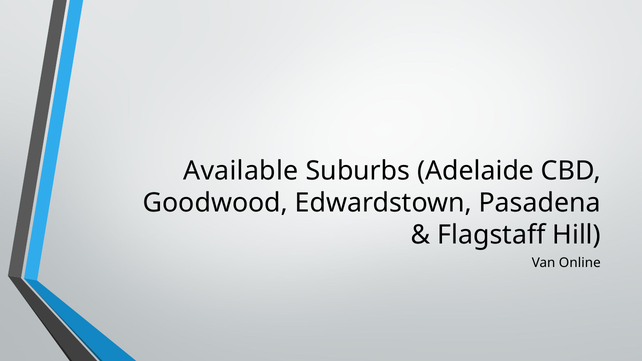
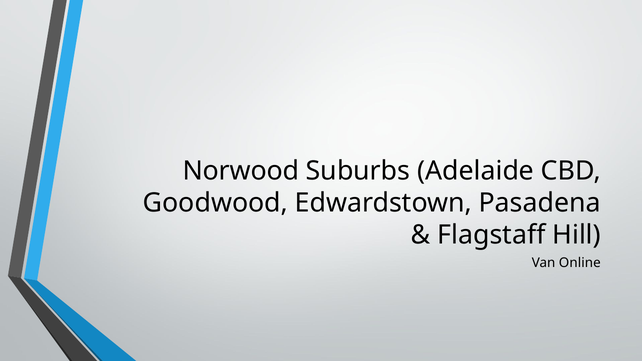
Available: Available -> Norwood (241, 171)
